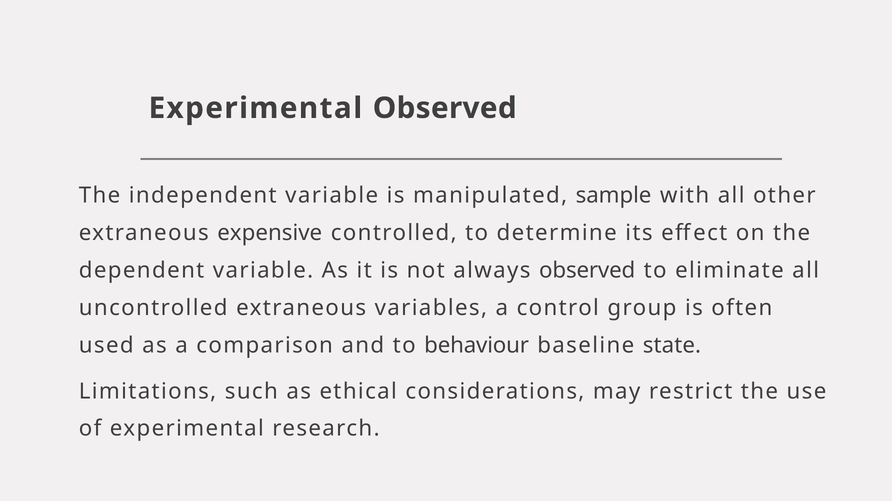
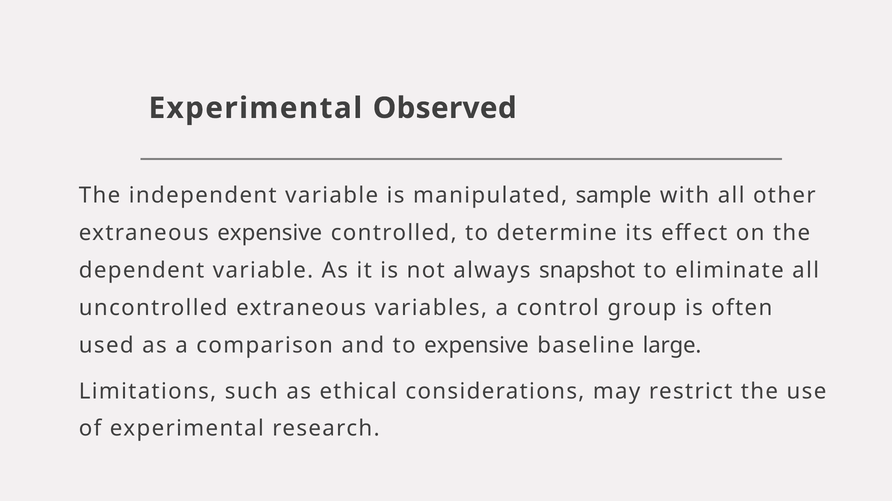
always observed: observed -> snapshot (587, 271)
to behaviour: behaviour -> expensive (477, 346)
state: state -> large (672, 346)
